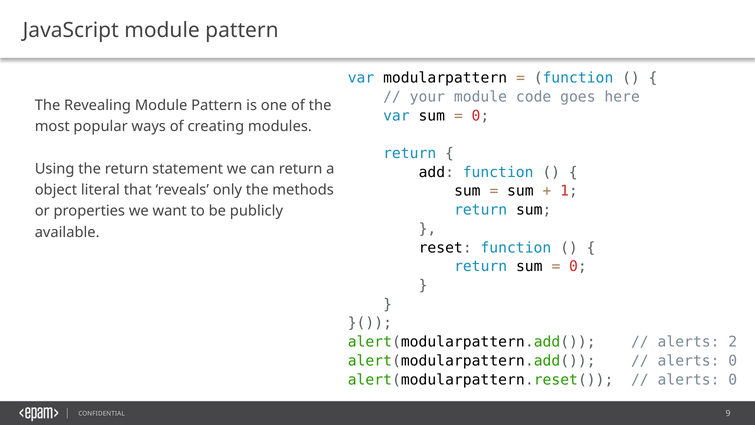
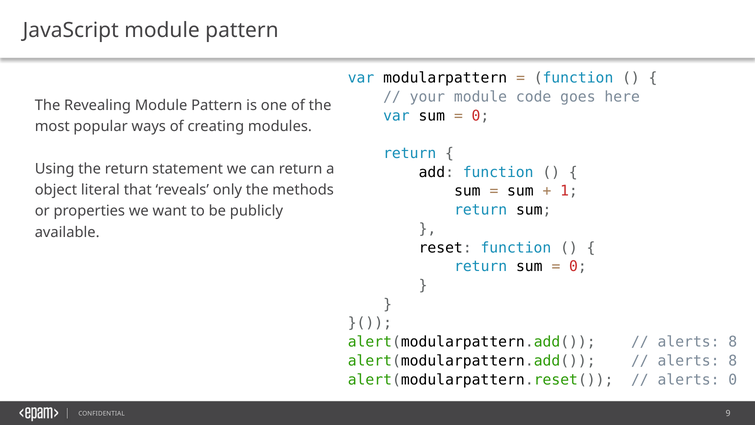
2: 2 -> 8 (733, 342)
0: 0 -> 8 (733, 361)
